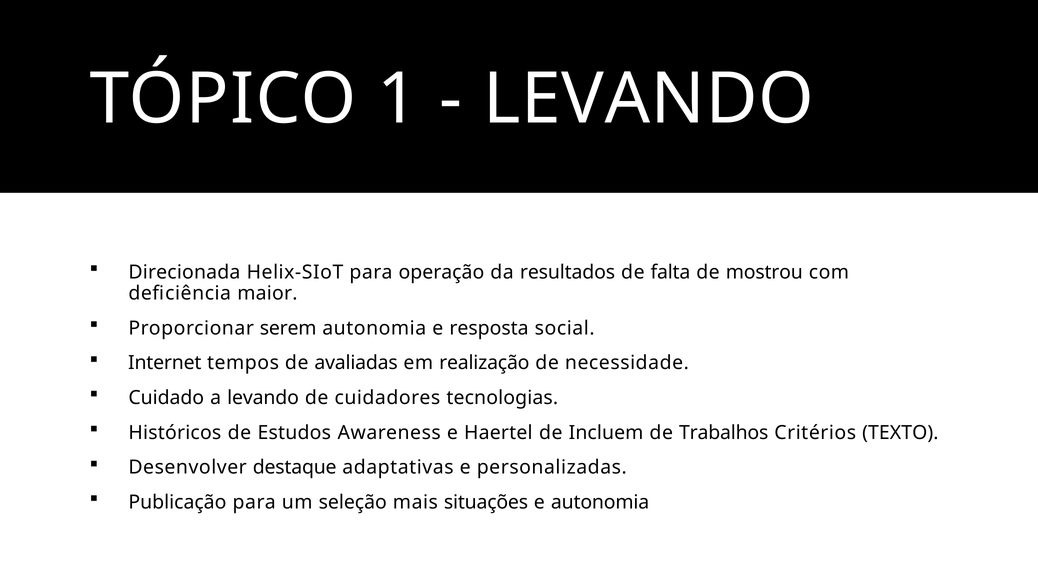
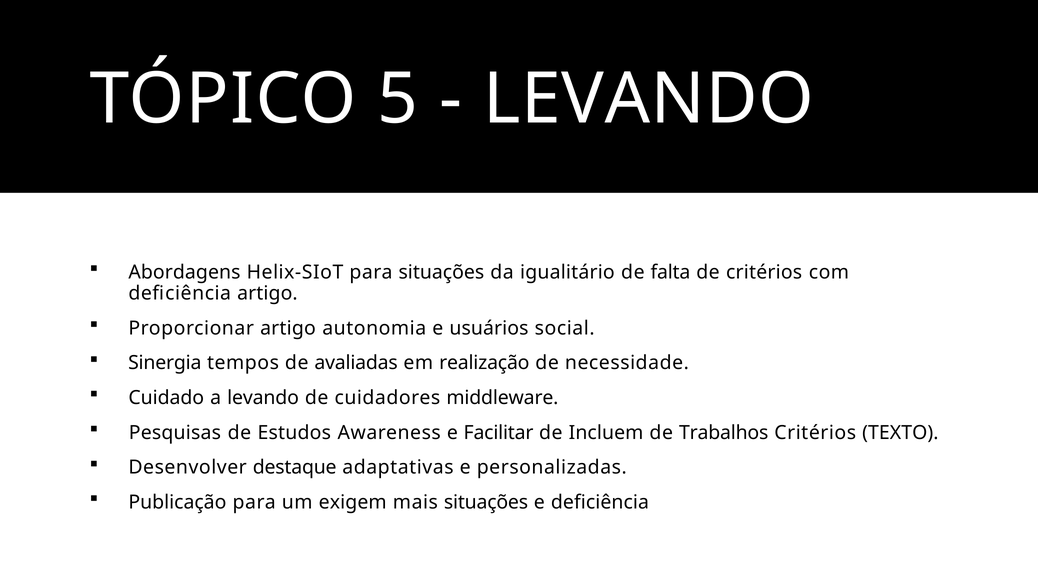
1: 1 -> 5 (398, 99)
Direcionada: Direcionada -> Abordagens (184, 272)
para operação: operação -> situações (441, 272)
resultados: resultados -> igualitário (567, 272)
de mostrou: mostrou -> critérios (764, 272)
deficiência maior: maior -> artigo (267, 293)
Proporcionar serem: serem -> artigo (288, 328)
resposta: resposta -> usuários (489, 328)
Internet: Internet -> Sinergia (165, 363)
tecnologias: tecnologias -> middleware (502, 398)
Históricos: Históricos -> Pesquisas (175, 433)
Haertel: Haertel -> Facilitar (499, 433)
seleção: seleção -> exigem (353, 502)
e autonomia: autonomia -> deficiência (600, 502)
